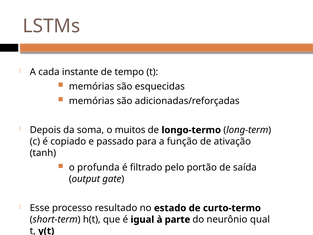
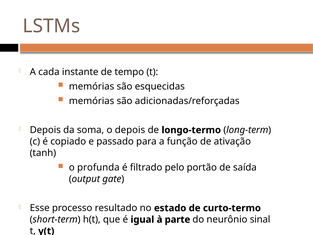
o muitos: muitos -> depois (130, 130)
qual: qual -> sinal (260, 219)
